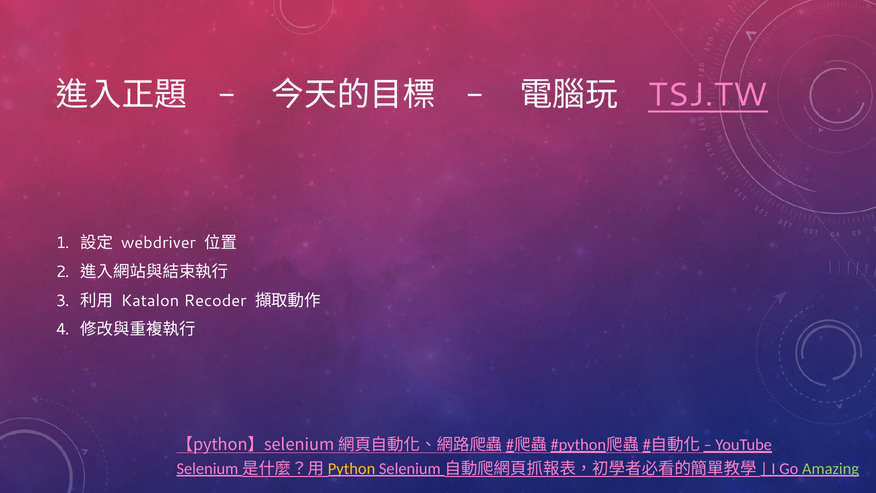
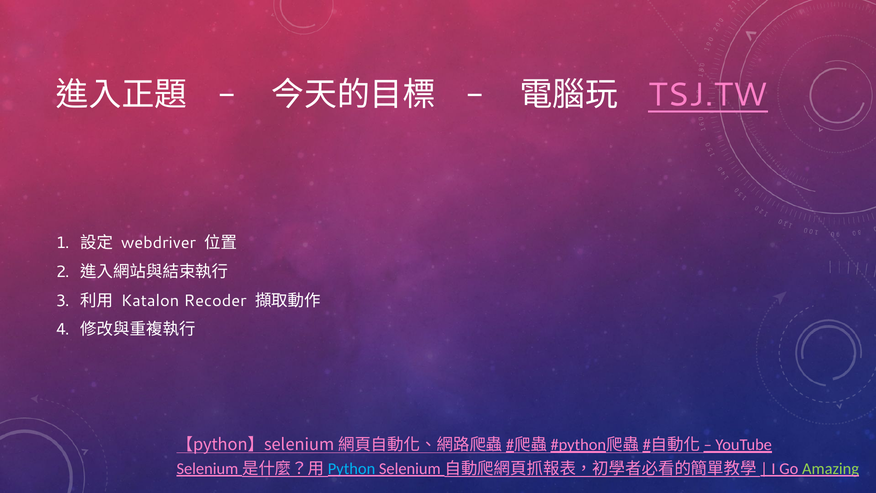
Python colour: yellow -> light blue (352, 468)
